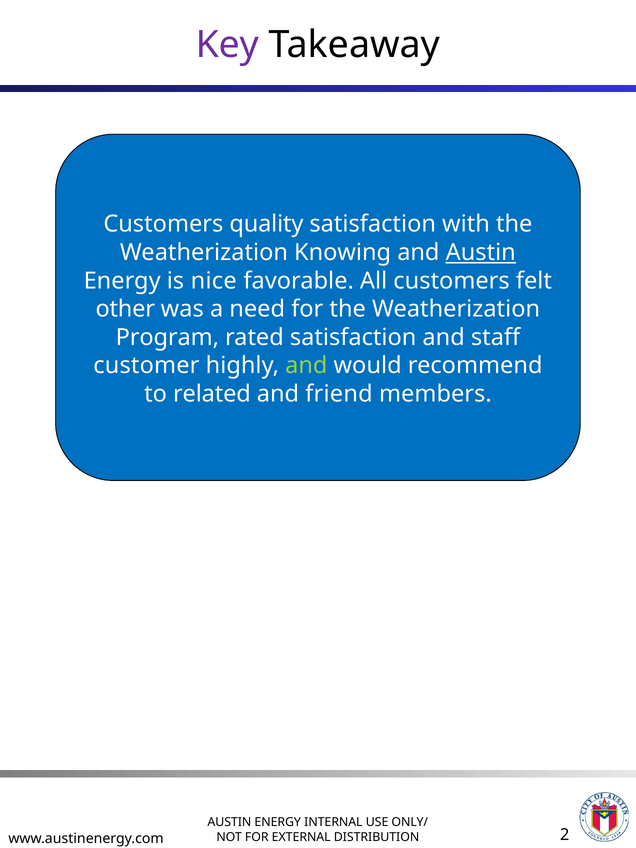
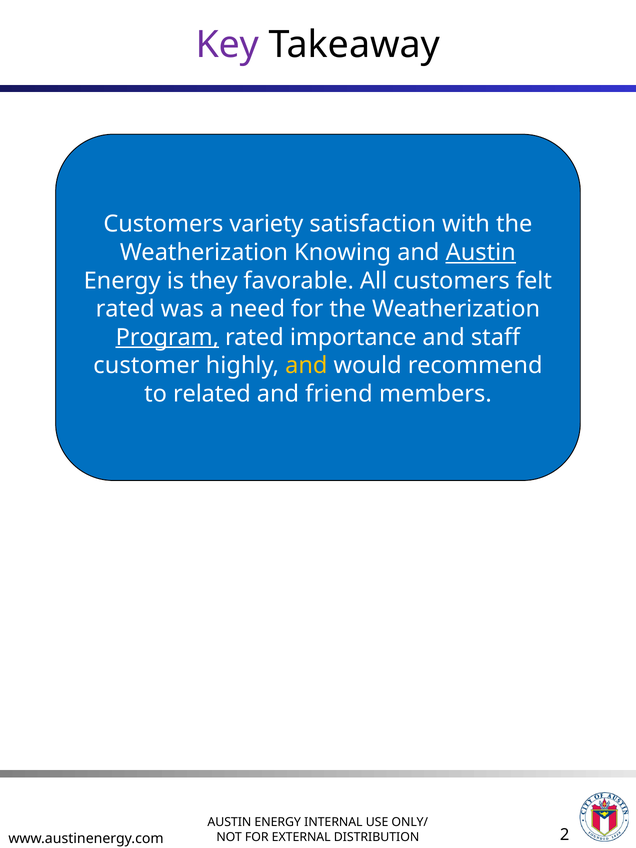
quality: quality -> variety (266, 224)
nice: nice -> they (214, 281)
other: other -> rated (125, 309)
Program underline: none -> present (167, 337)
rated satisfaction: satisfaction -> importance (353, 337)
and colour: light green -> yellow (306, 366)
